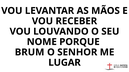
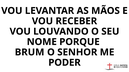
LUGAR: LUGAR -> PODER (65, 63)
